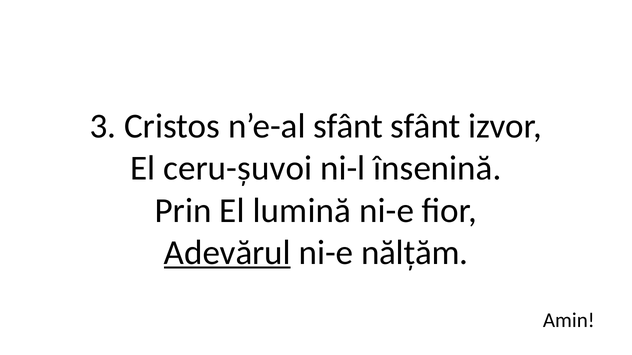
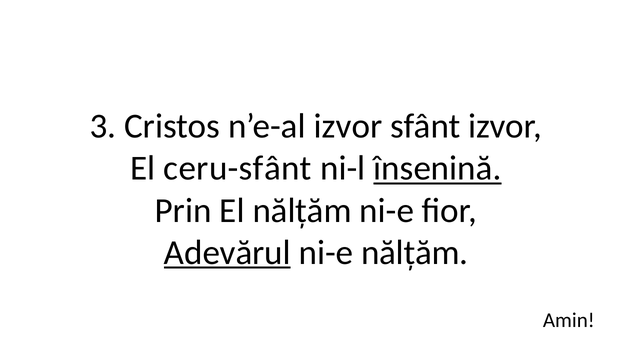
n’e-al sfânt: sfânt -> izvor (348, 127)
ceru-șuvoi: ceru-șuvoi -> ceru-sfânt (238, 169)
însenină underline: none -> present (437, 169)
El lumină: lumină -> nălțăm (302, 211)
